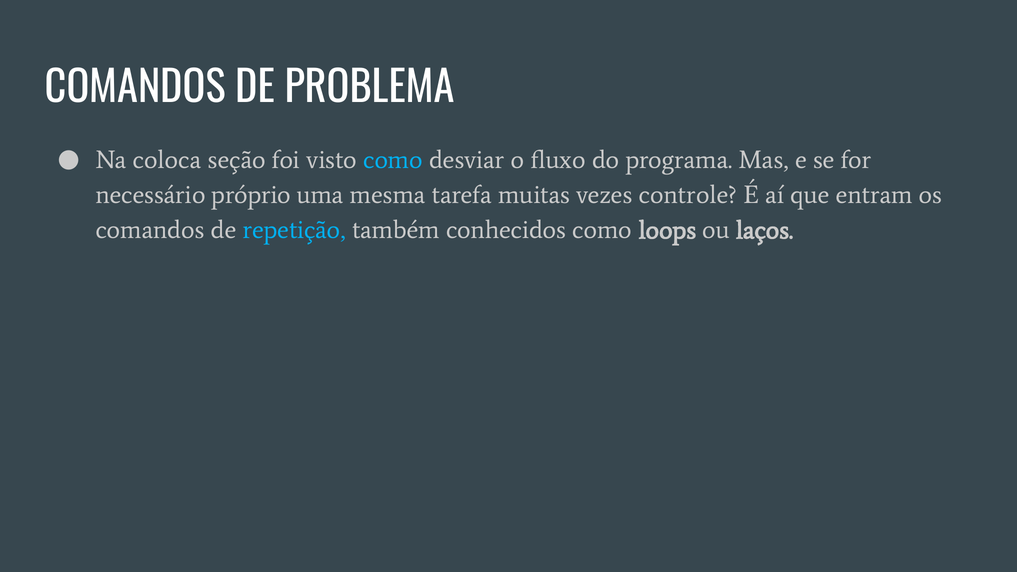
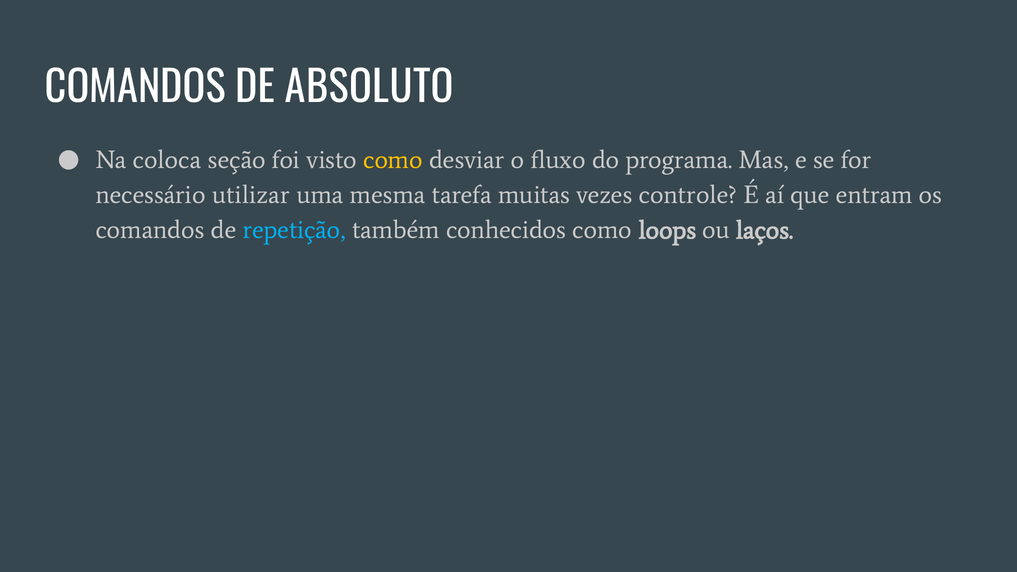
PROBLEMA: PROBLEMA -> ABSOLUTO (369, 88)
como colour: light blue -> yellow (393, 160)
próprio: próprio -> utilizar (251, 195)
